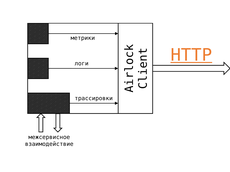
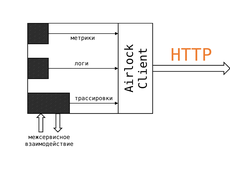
HTTP underline: present -> none (191, 55)
